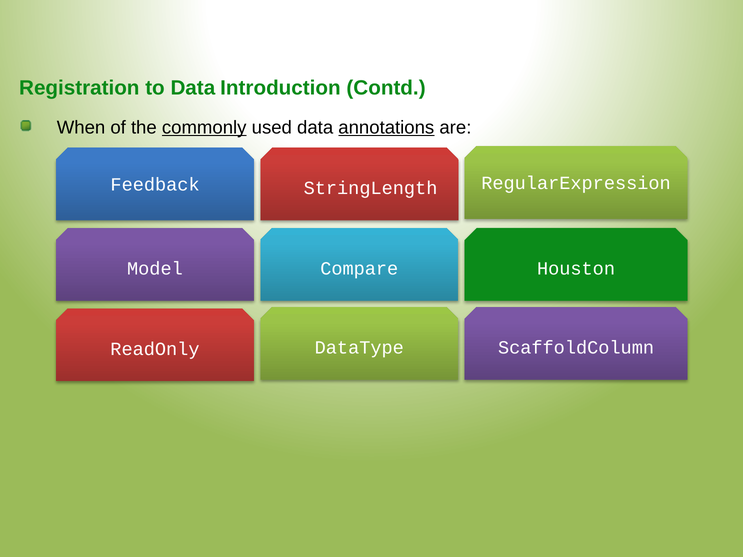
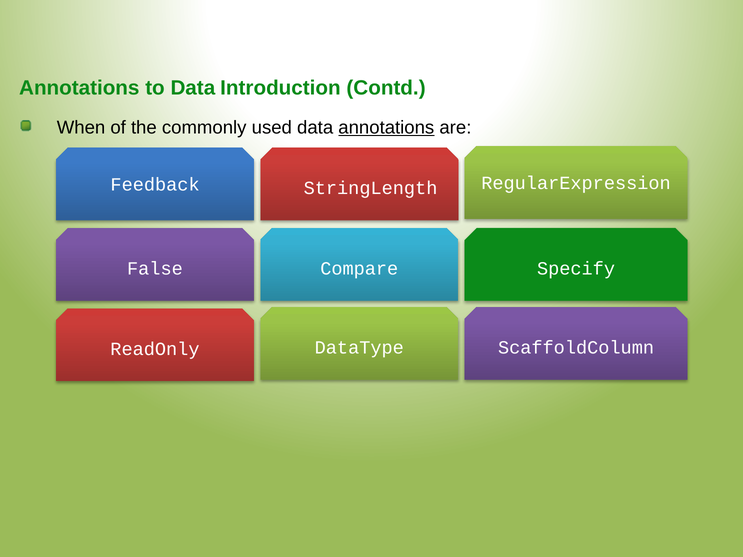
Registration: Registration -> Annotations (79, 88)
commonly underline: present -> none (204, 128)
Model: Model -> False (155, 269)
Houston: Houston -> Specify (576, 269)
